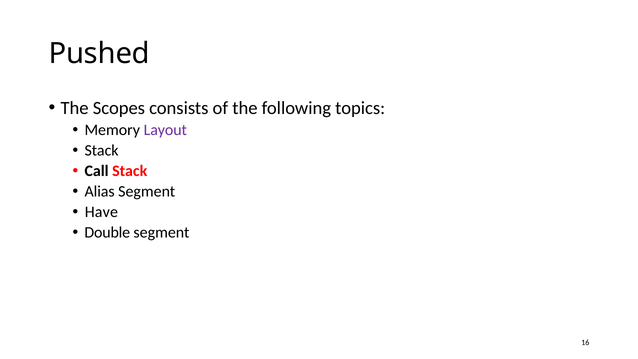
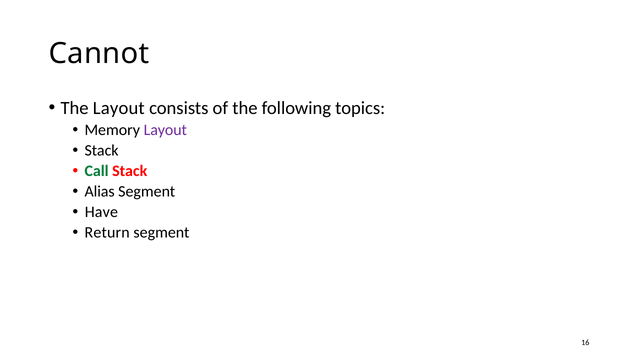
Pushed: Pushed -> Cannot (99, 54)
The Scopes: Scopes -> Layout (119, 108)
Call colour: black -> green (97, 171)
Double: Double -> Return (107, 233)
